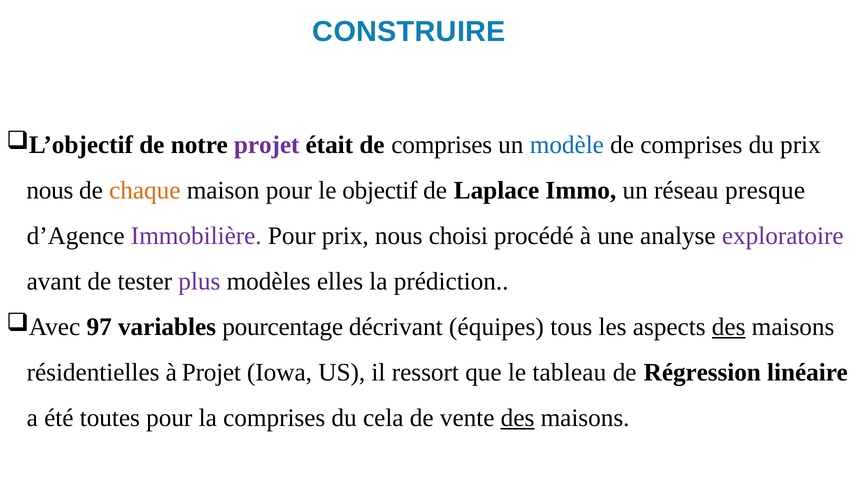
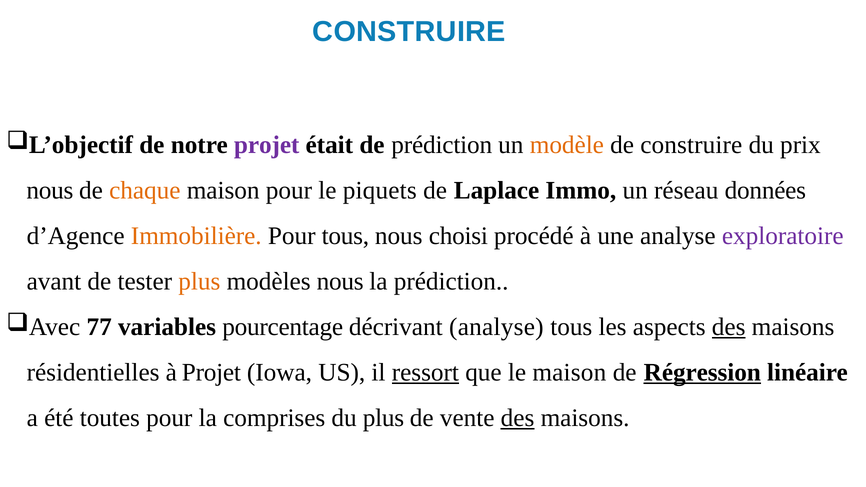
était de comprises: comprises -> prédiction (442, 145)
modèle colour: blue -> orange (567, 145)
comprises: comprises -> construire (691, 145)
objectif: objectif -> piquets (380, 191)
presque: presque -> données (765, 191)
Immobilière colour: purple -> orange (196, 236)
Pour prix: prix -> tous (345, 236)
plus colour: purple -> orange (199, 282)
modèles elles: elles -> nous (340, 282)
97: 97 -> 77 (99, 327)
décrivant équipes: équipes -> analyse (496, 327)
ressort underline: none -> present (425, 373)
le tableau: tableau -> maison (569, 373)
Régression underline: none -> present (702, 373)
du cela: cela -> plus (383, 418)
